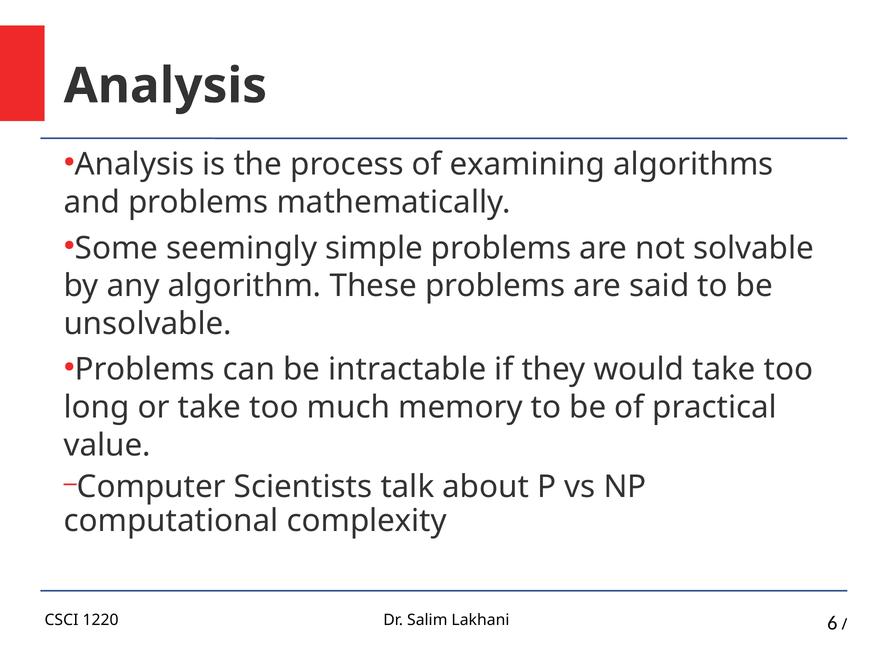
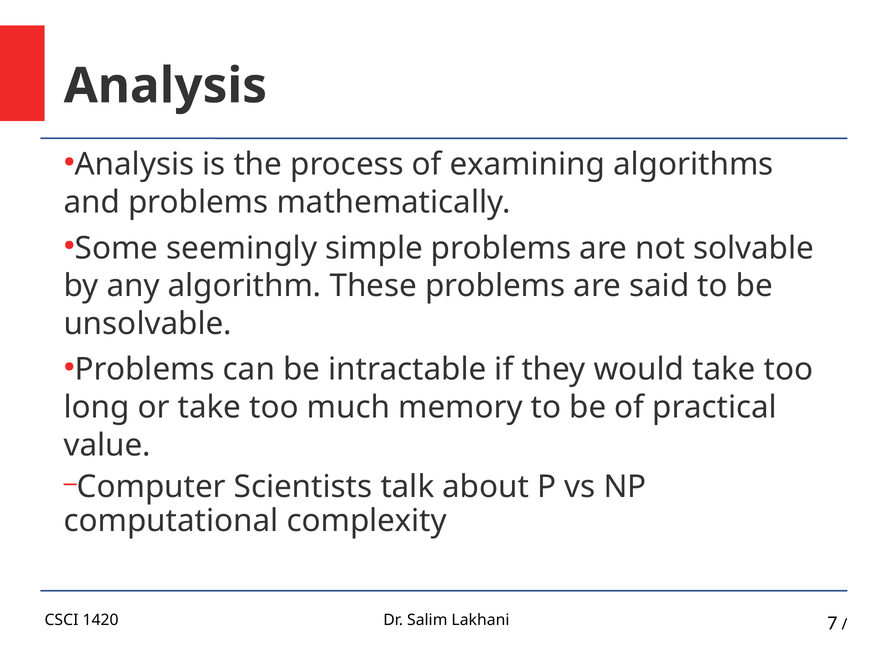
1220: 1220 -> 1420 (101, 620)
6: 6 -> 7 (832, 623)
